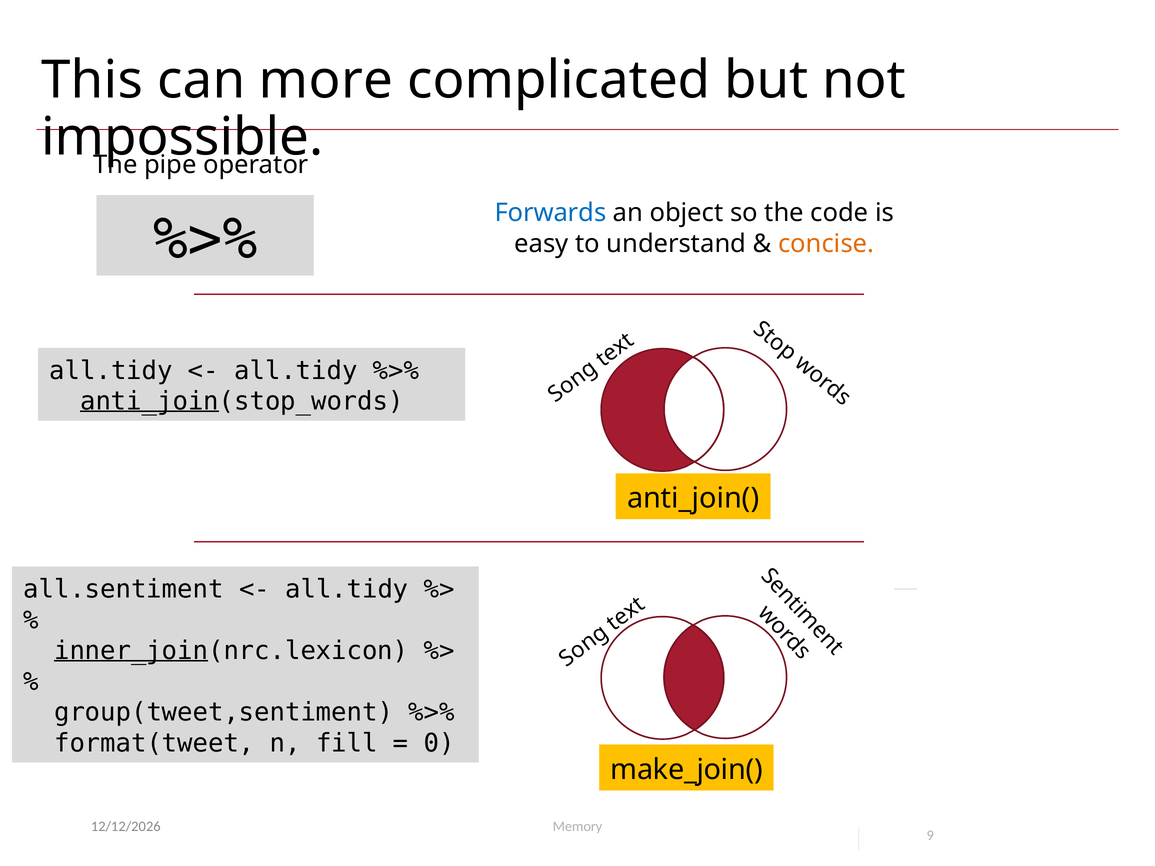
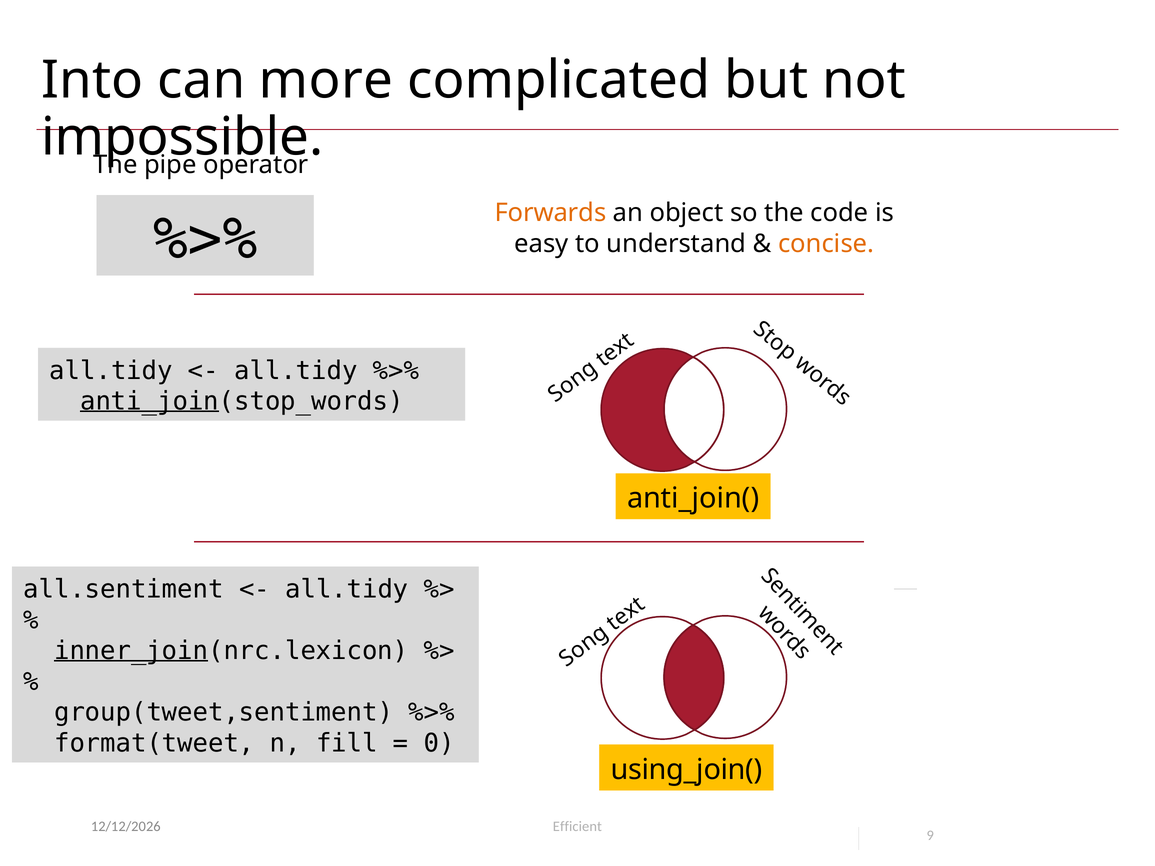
This: This -> Into (92, 80)
Forwards colour: blue -> orange (550, 213)
make_join(: make_join( -> using_join( (687, 770)
Memory: Memory -> Efficient (577, 827)
